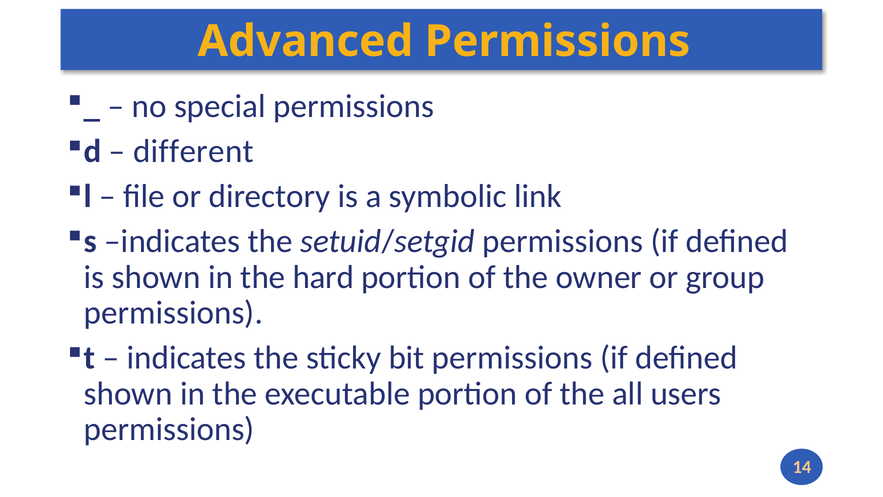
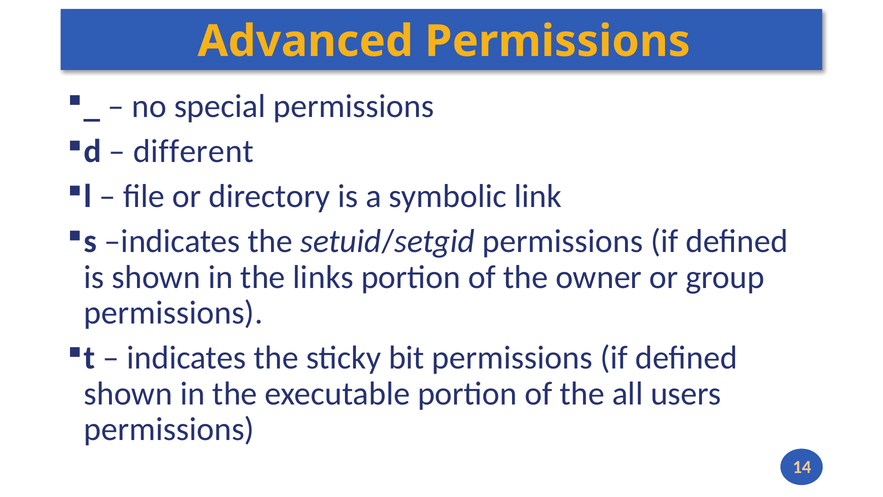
hard: hard -> links (323, 277)
